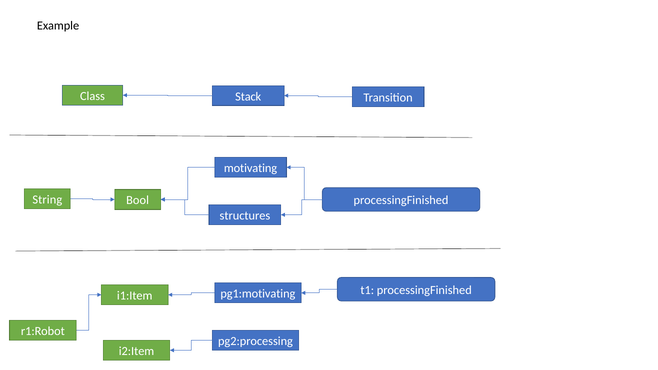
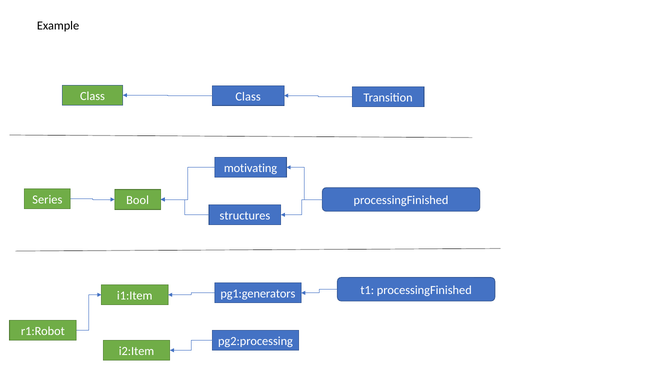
Stack: Stack -> Class (248, 96)
String: String -> Series (47, 200)
pg1:motivating: pg1:motivating -> pg1:generators (258, 294)
